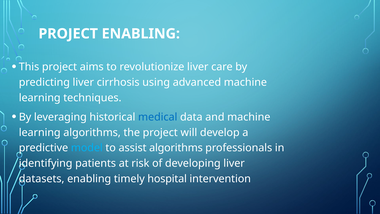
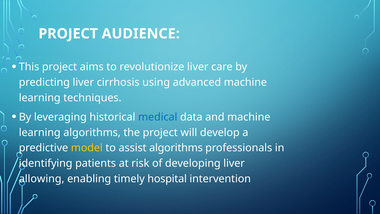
PROJECT ENABLING: ENABLING -> AUDIENCE (141, 34)
model colour: light blue -> yellow (87, 148)
datasets: datasets -> allowing (42, 179)
